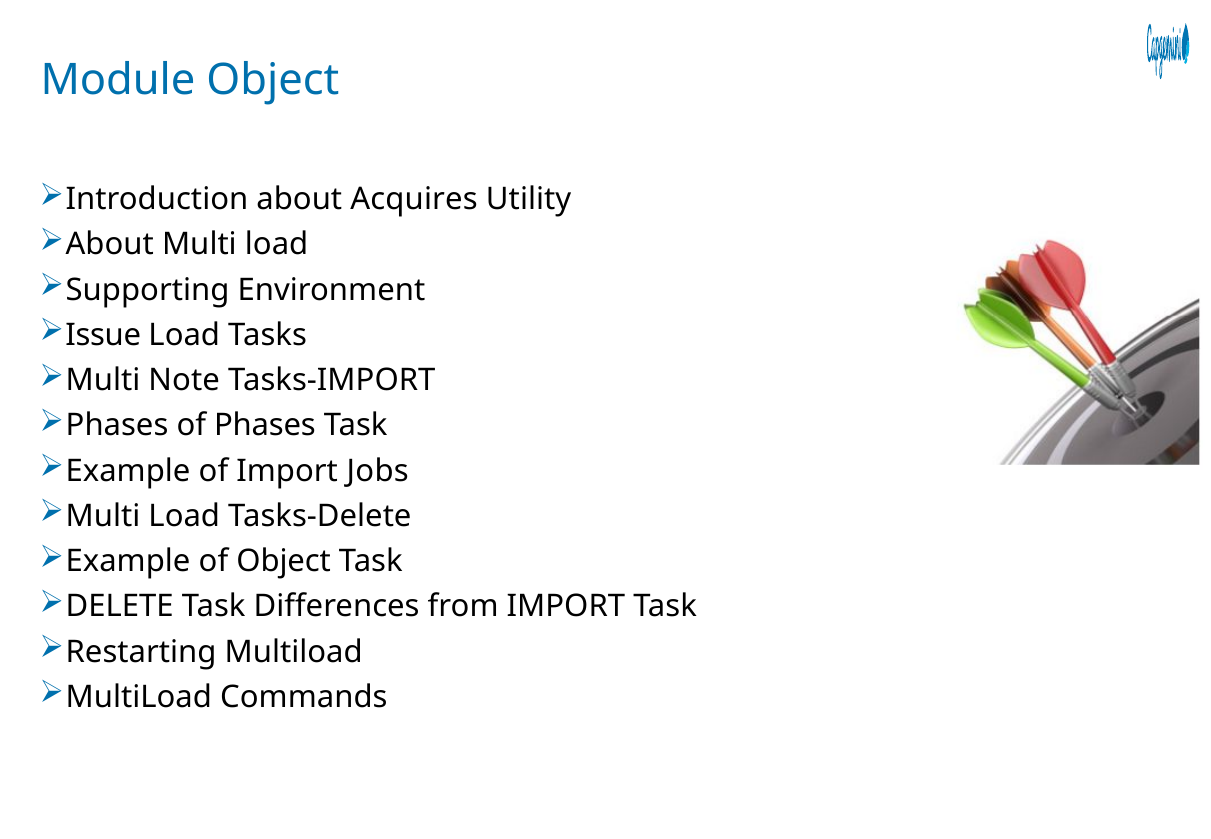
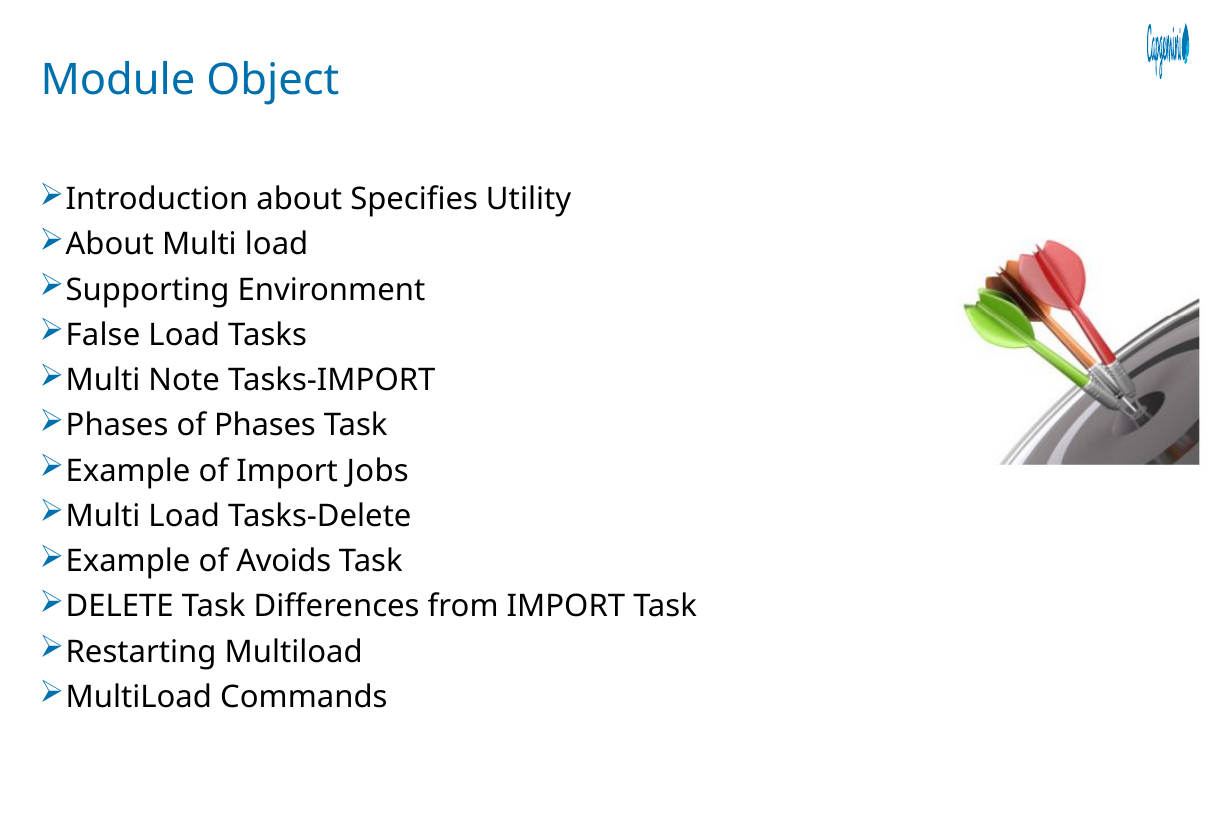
Acquires: Acquires -> Specifies (414, 199)
Issue: Issue -> False (103, 335)
of Object: Object -> Avoids (284, 561)
